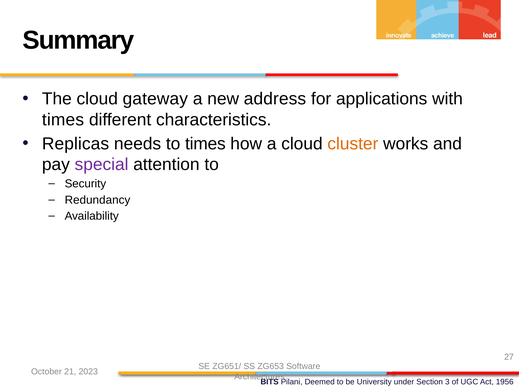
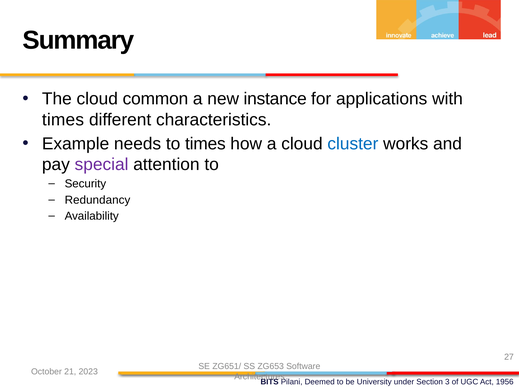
gateway: gateway -> common (155, 99)
address: address -> instance (275, 99)
Replicas: Replicas -> Example (76, 144)
cluster colour: orange -> blue (353, 144)
